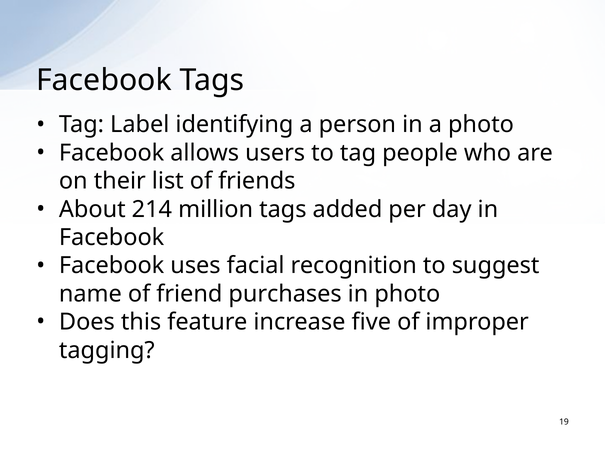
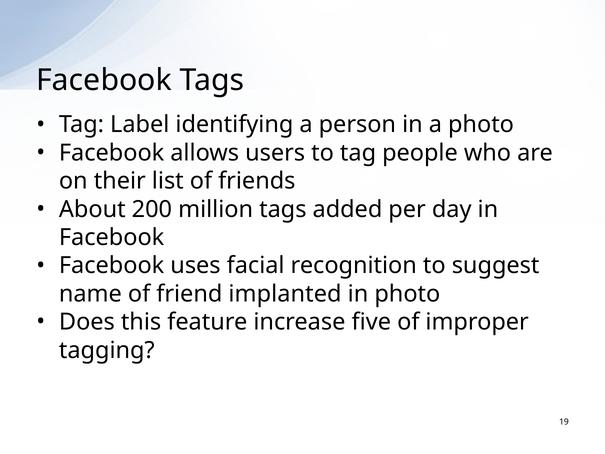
214: 214 -> 200 (152, 209)
purchases: purchases -> implanted (285, 294)
